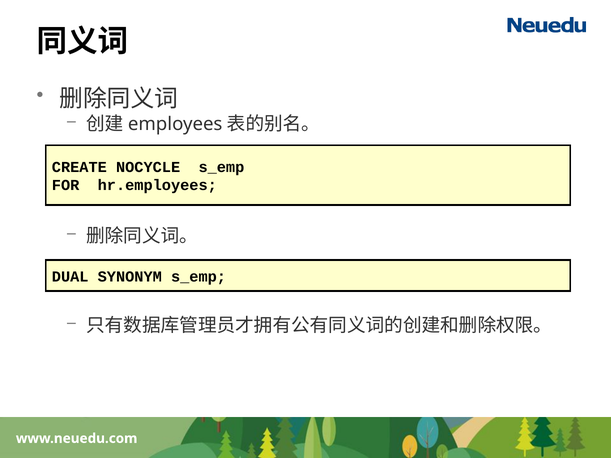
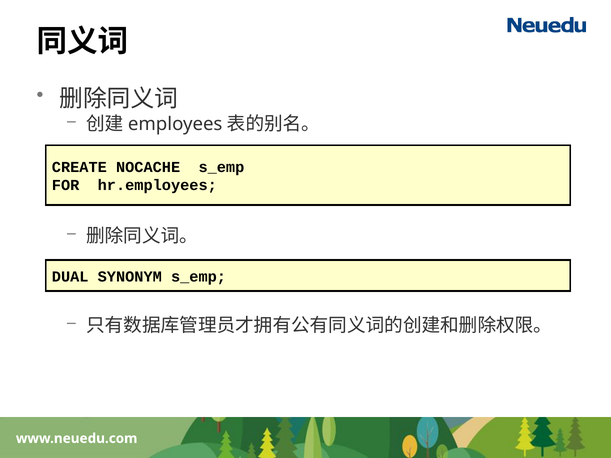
NOCYCLE: NOCYCLE -> NOCACHE (148, 167)
